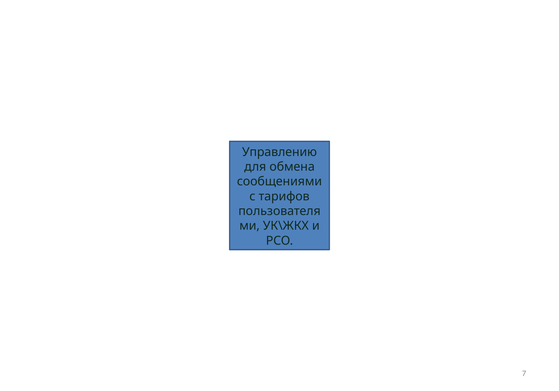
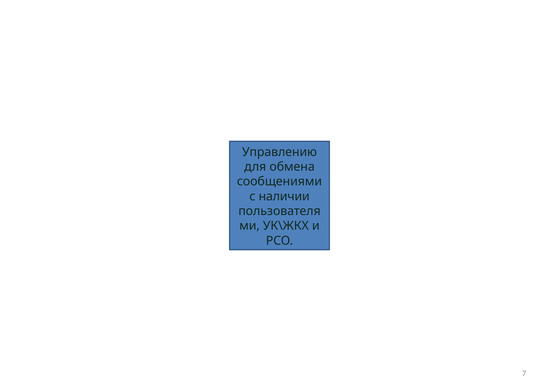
тарифов: тарифов -> наличии (284, 196)
